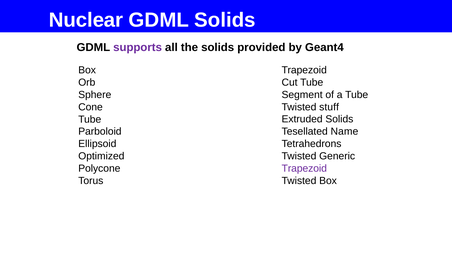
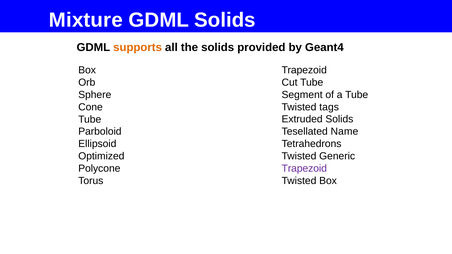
Nuclear: Nuclear -> Mixture (86, 20)
supports colour: purple -> orange (138, 47)
stuff: stuff -> tags (329, 107)
